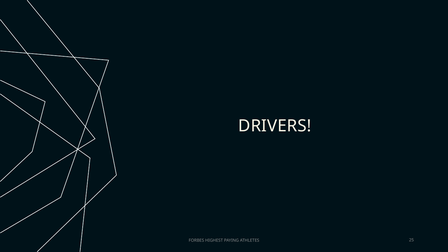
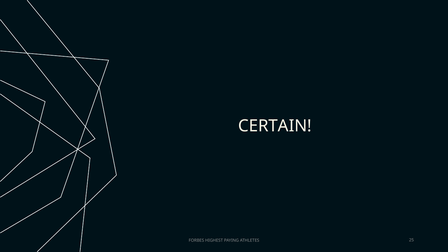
DRIVERS: DRIVERS -> CERTAIN (275, 126)
